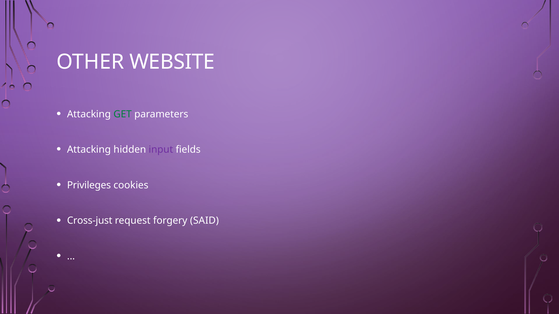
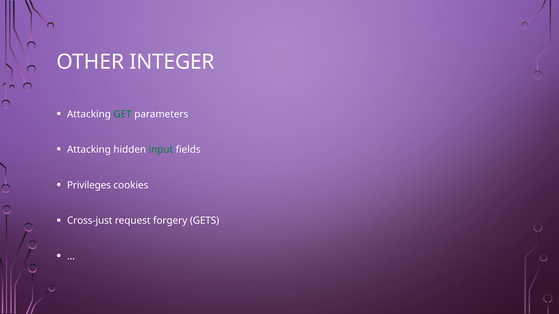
WEBSITE: WEBSITE -> INTEGER (172, 62)
input colour: purple -> green (161, 150)
SAID: SAID -> GETS (205, 221)
